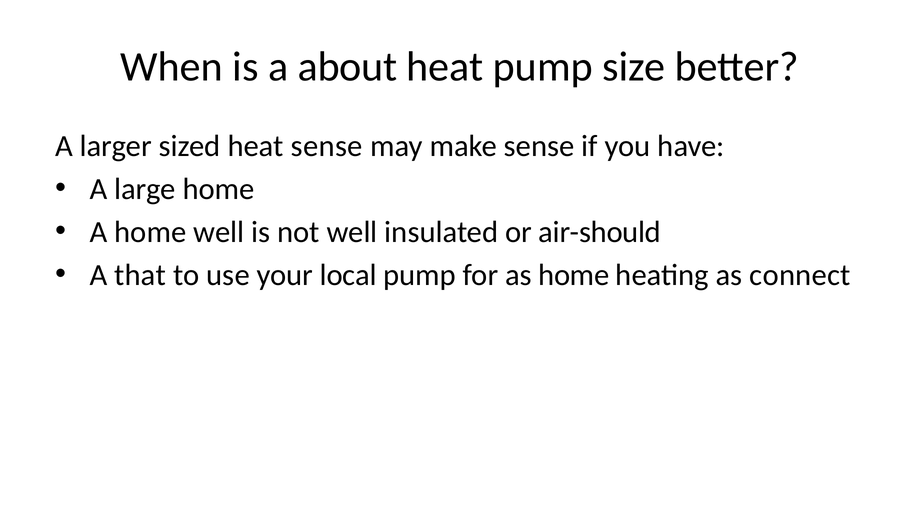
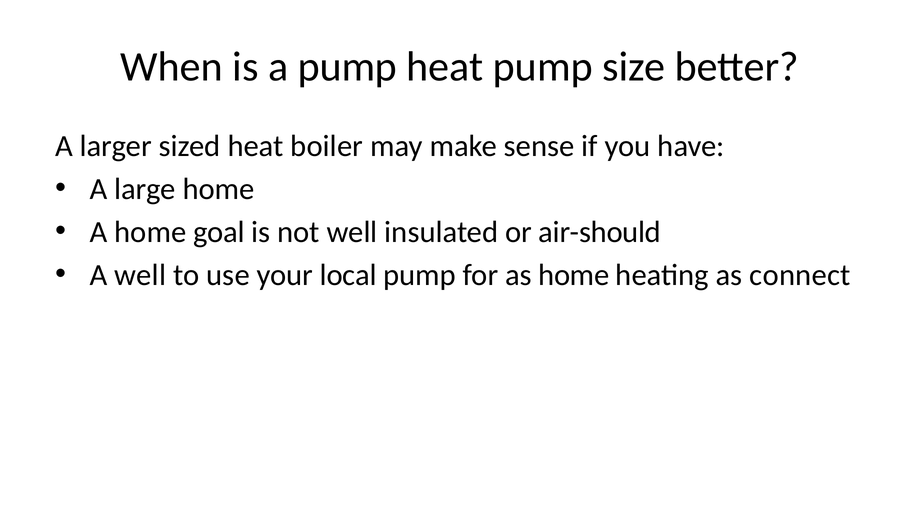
a about: about -> pump (347, 67)
heat sense: sense -> boiler (327, 146)
home well: well -> goal (219, 232)
A that: that -> well (140, 275)
